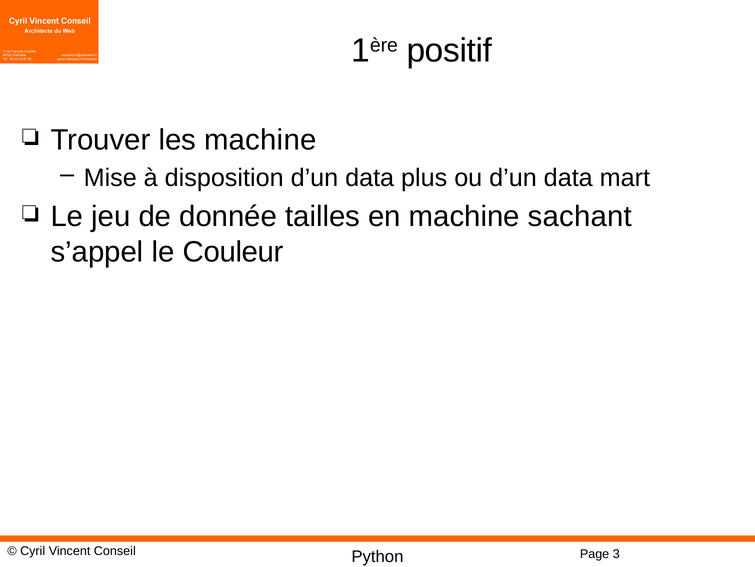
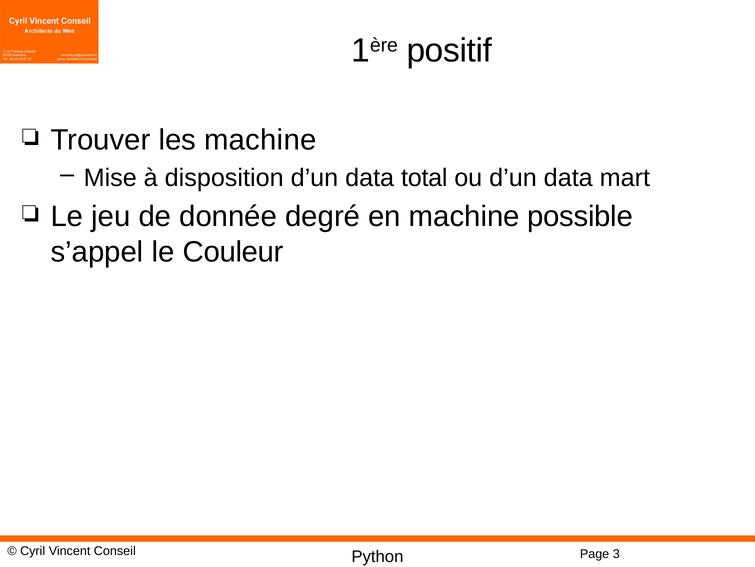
plus: plus -> total (424, 178)
tailles: tailles -> degré (323, 216)
sachant: sachant -> possible (580, 216)
